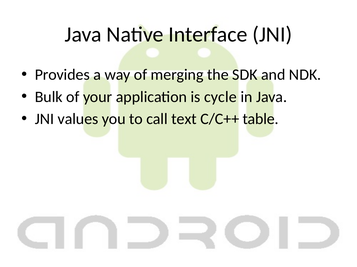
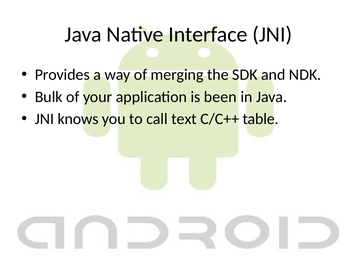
cycle: cycle -> been (220, 97)
values: values -> knows (78, 119)
